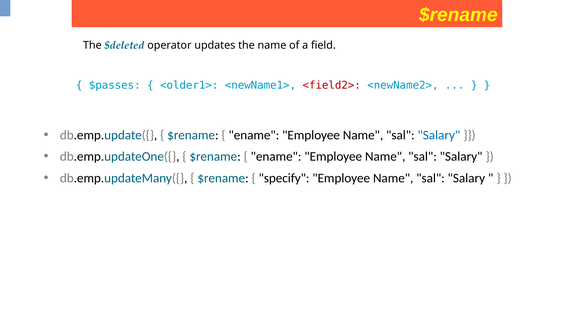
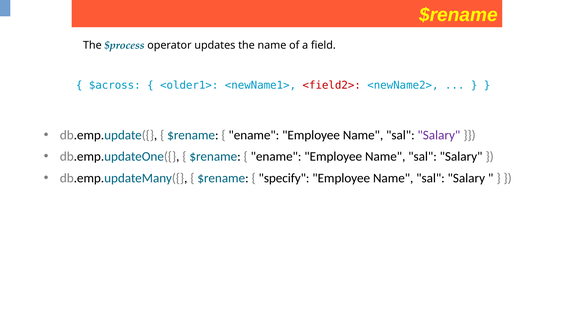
$deleted: $deleted -> $process (125, 45)
$passes: $passes -> $across (115, 85)
Salary colour: blue -> purple (439, 135)
